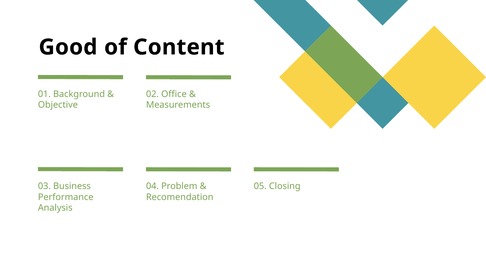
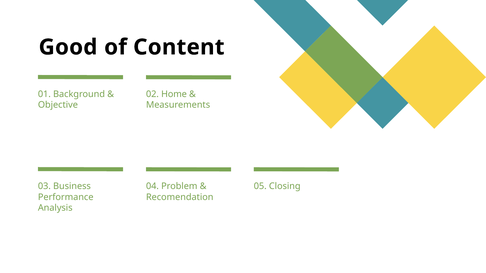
Office: Office -> Home (174, 94)
